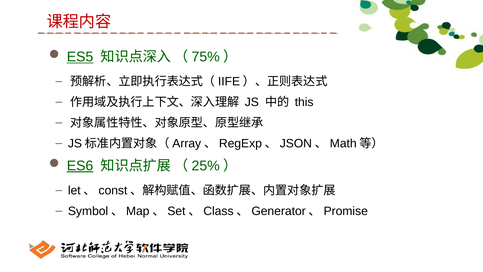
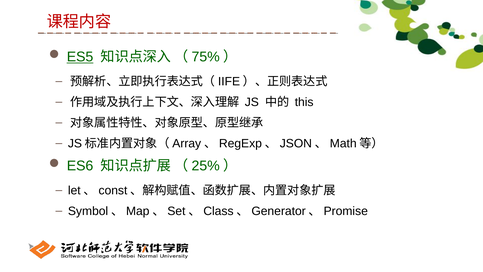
ES6 underline: present -> none (80, 166)
